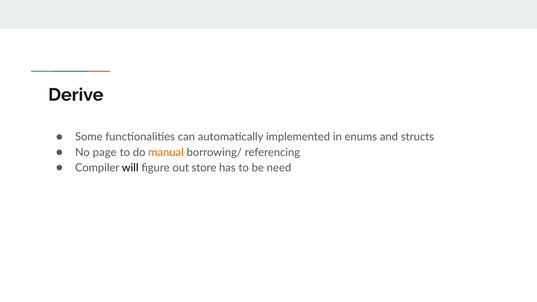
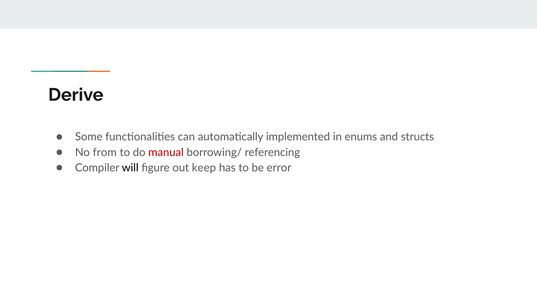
page: page -> from (105, 152)
manual colour: orange -> red (166, 152)
store: store -> keep (204, 168)
need: need -> error (279, 168)
